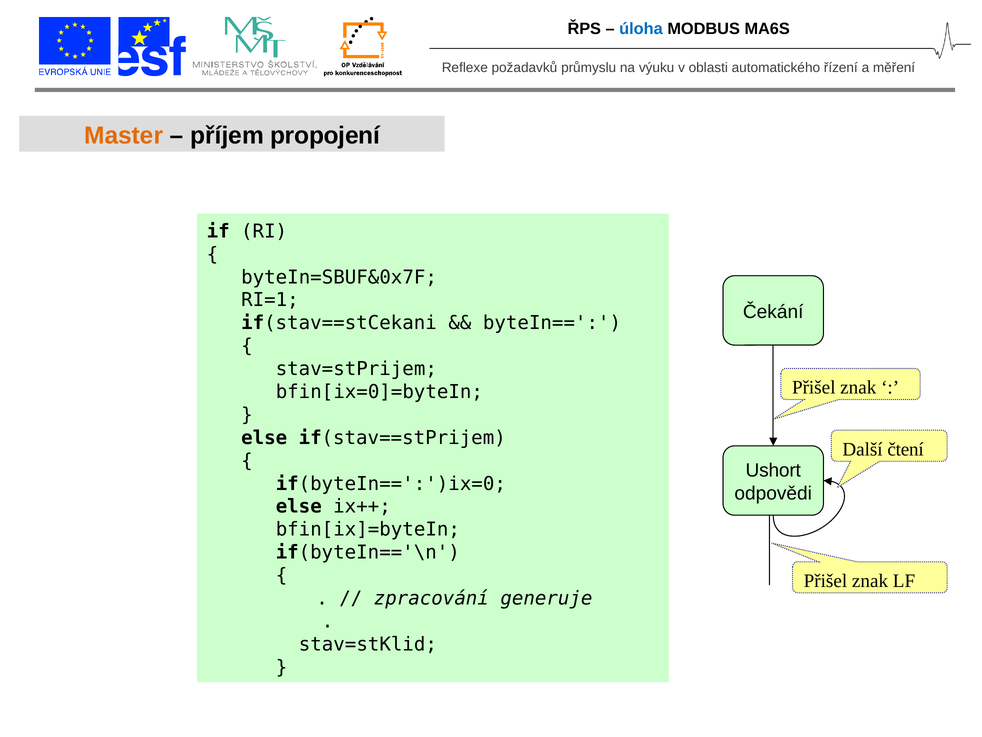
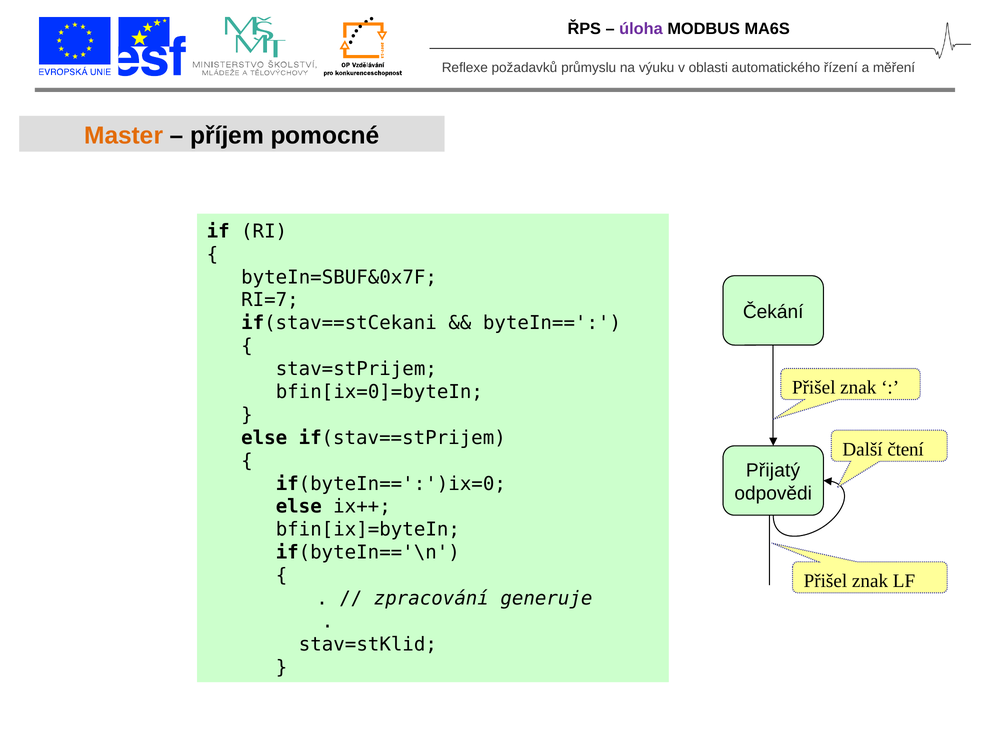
úloha colour: blue -> purple (641, 29)
propojení: propojení -> pomocné (325, 135)
RI=1: RI=1 -> RI=7 (270, 300)
Ushort: Ushort -> Přijatý (773, 470)
